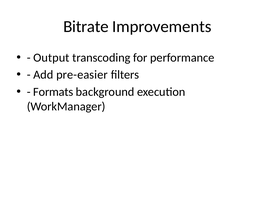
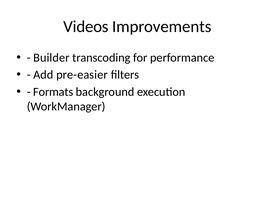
Bitrate: Bitrate -> Videos (86, 27)
Output: Output -> Builder (51, 58)
